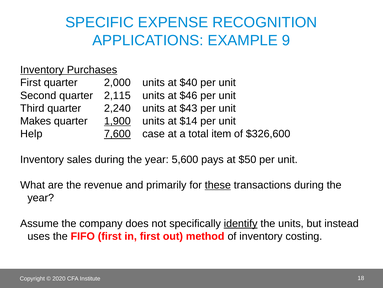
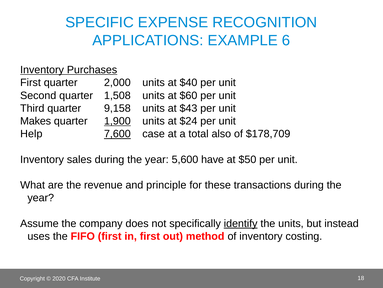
9: 9 -> 6 (286, 40)
2,115: 2,115 -> 1,508 (117, 95)
$46: $46 -> $60 (188, 95)
2,240: 2,240 -> 9,158 (117, 108)
$14: $14 -> $24 (188, 121)
item: item -> also (221, 134)
$326,600: $326,600 -> $178,709 (268, 134)
pays: pays -> have (213, 159)
primarily: primarily -> principle (166, 185)
these underline: present -> none (218, 185)
